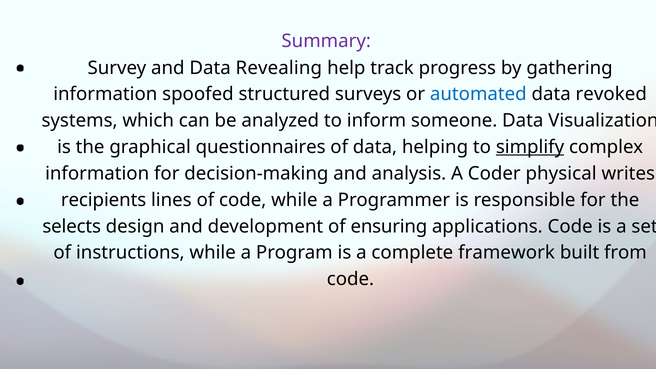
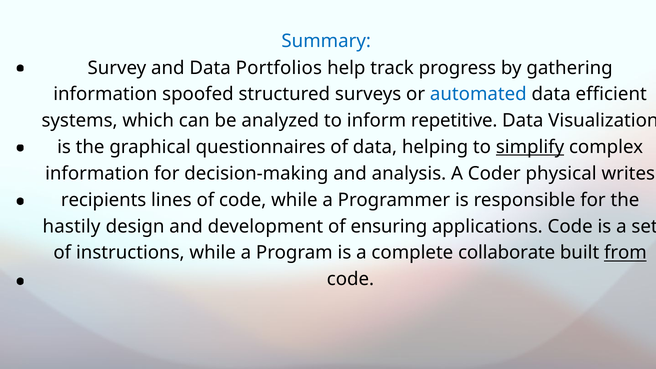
Summary colour: purple -> blue (326, 41)
Revealing: Revealing -> Portfolios (279, 68)
revoked: revoked -> efficient (611, 94)
someone: someone -> repetitive (454, 121)
selects: selects -> hastily (72, 226)
framework: framework -> collaborate (507, 253)
from underline: none -> present (625, 253)
